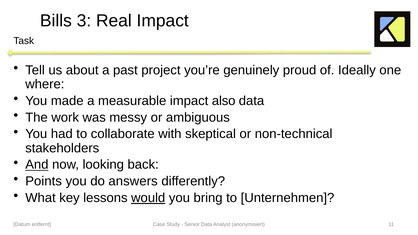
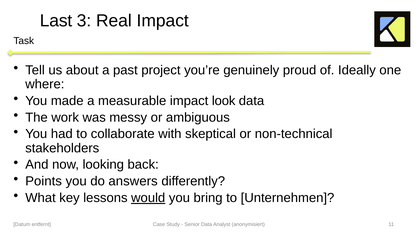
Bills: Bills -> Last (56, 21)
also: also -> look (224, 101)
And underline: present -> none (37, 165)
